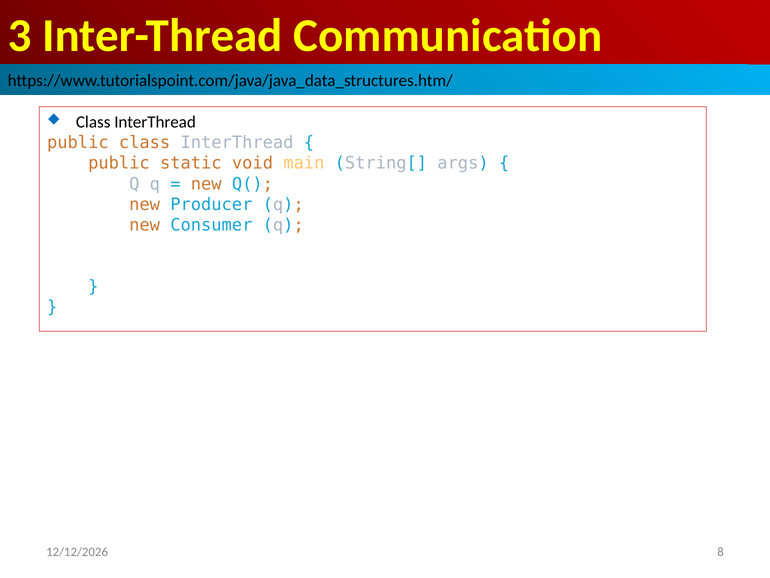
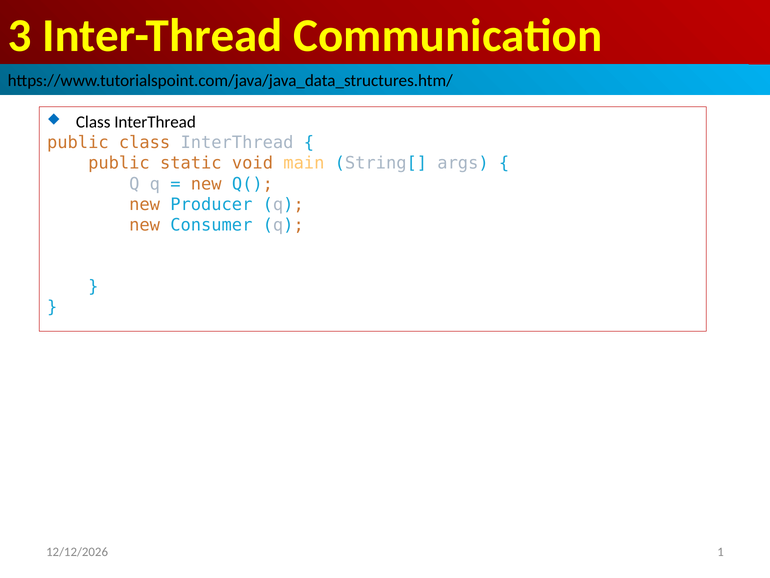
8: 8 -> 1 (721, 551)
